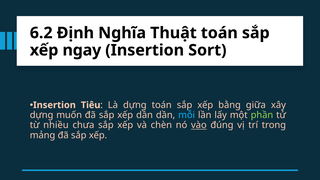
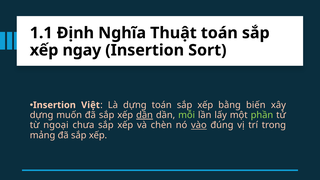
6.2: 6.2 -> 1.1 (41, 33)
Tiêu: Tiêu -> Việt (91, 105)
giữa: giữa -> biến (256, 105)
dần underline: none -> present (145, 115)
mỗi colour: light blue -> light green (187, 115)
nhiều: nhiều -> ngoại (56, 125)
